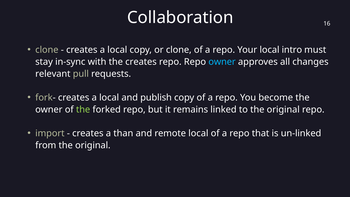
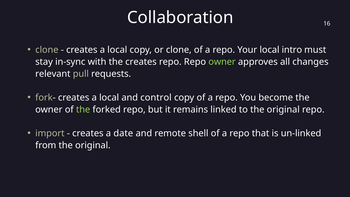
owner colour: light blue -> light green (222, 62)
publish: publish -> control (156, 98)
than: than -> date (123, 133)
remote local: local -> shell (198, 133)
